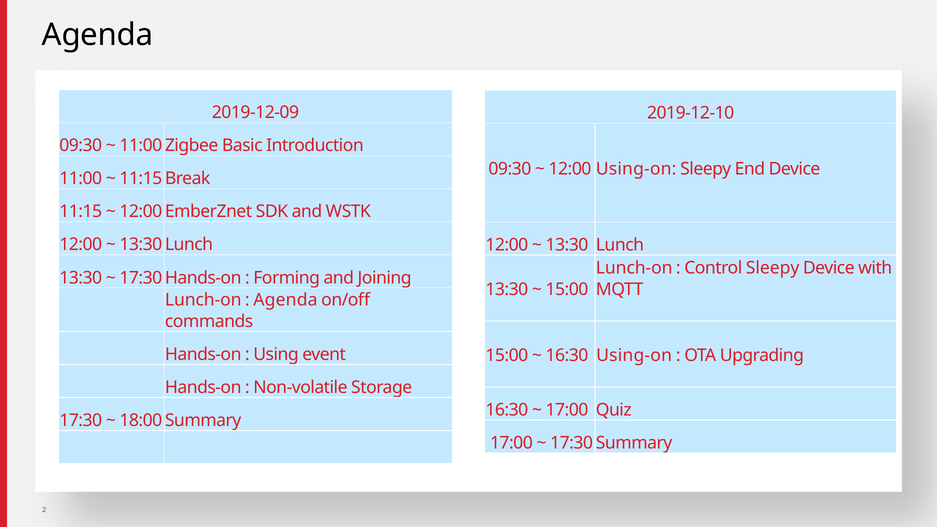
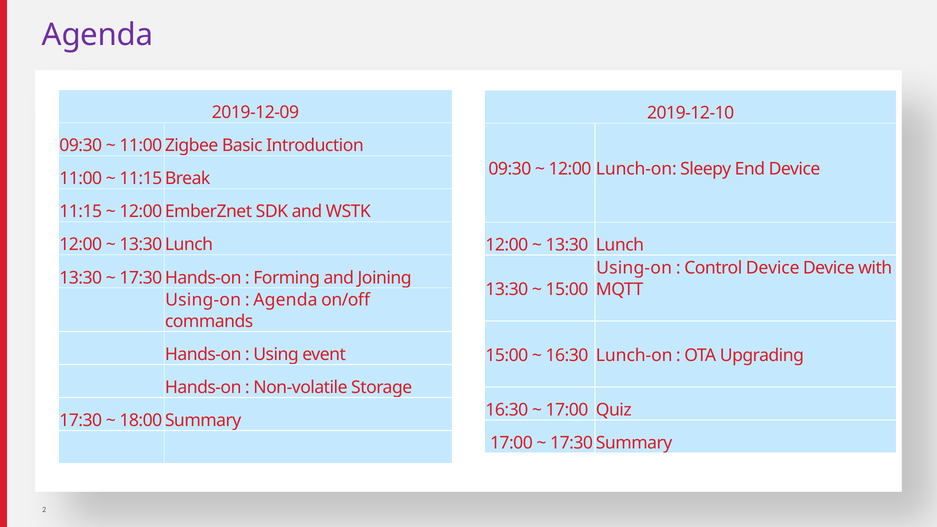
Agenda colour: black -> purple (98, 35)
12:00 Using-on: Using-on -> Lunch-on (636, 169)
Lunch-on: Lunch-on -> Using-on (634, 268)
Control Sleepy: Sleepy -> Device (773, 268)
Lunch-on: Lunch-on -> Using-on (203, 300)
16:30 Using-on: Using-on -> Lunch-on (634, 355)
